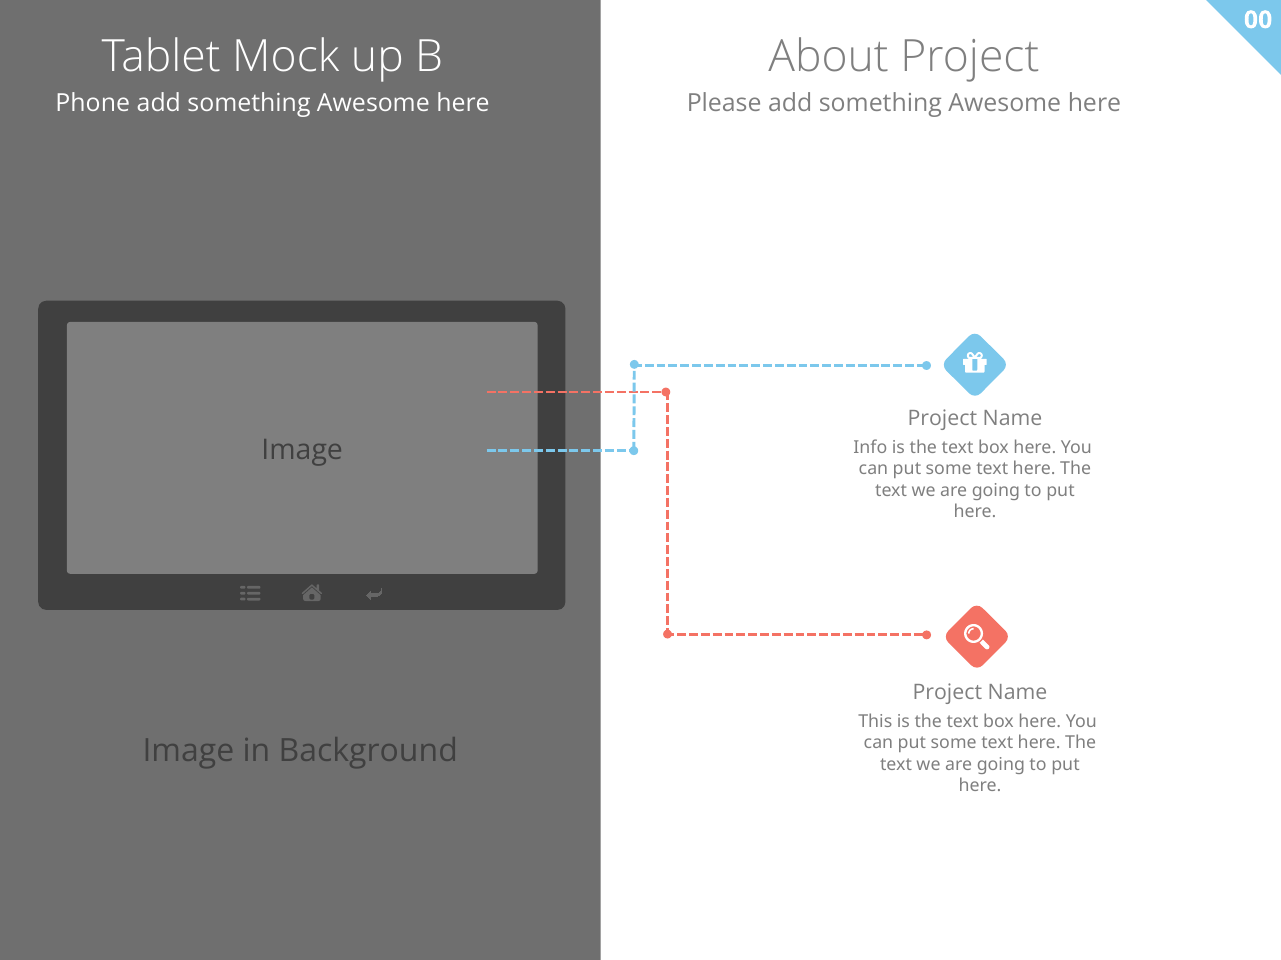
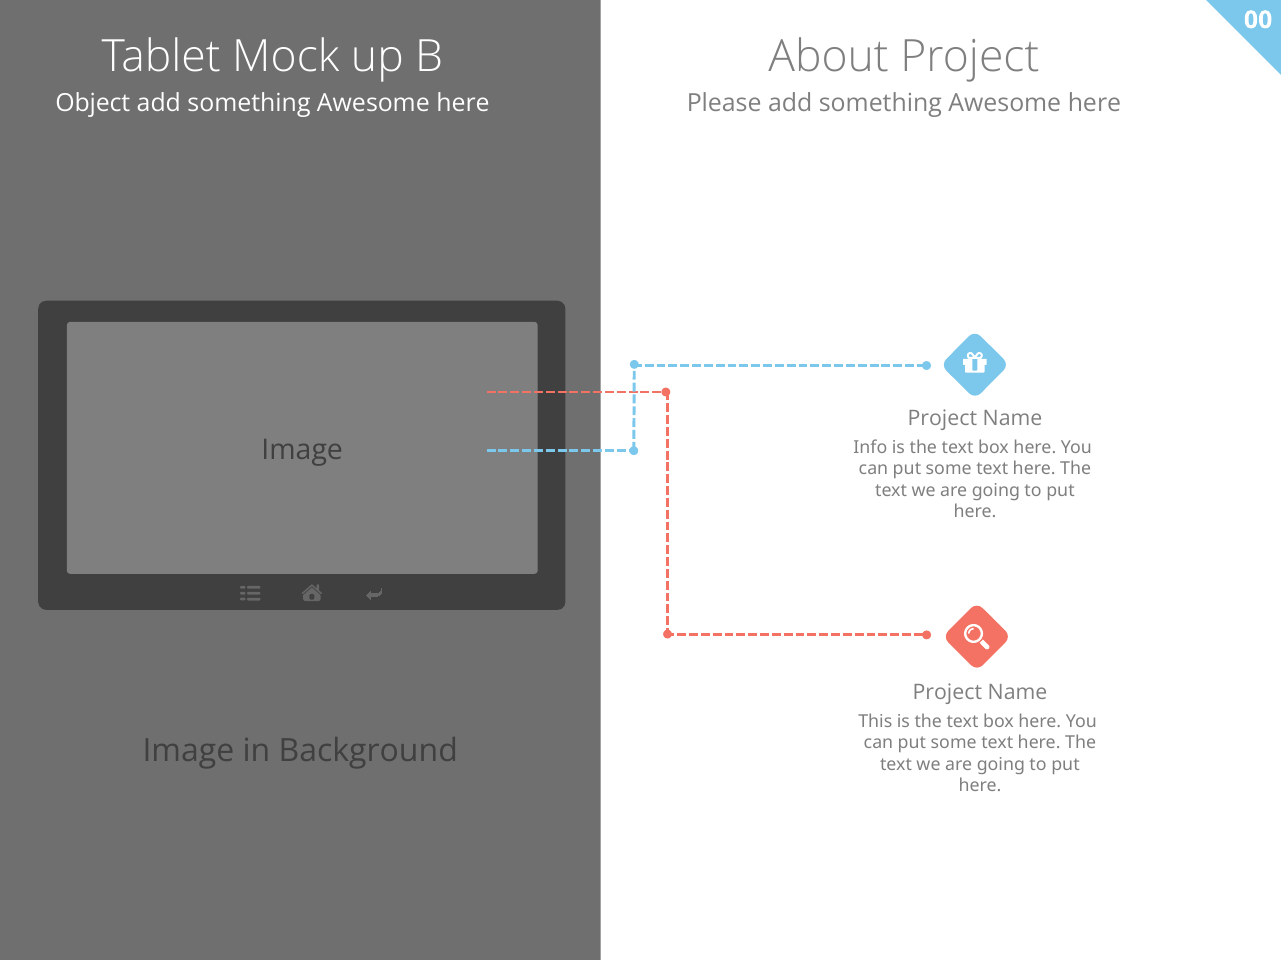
Phone: Phone -> Object (93, 104)
